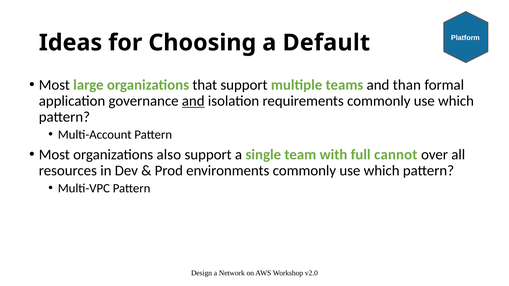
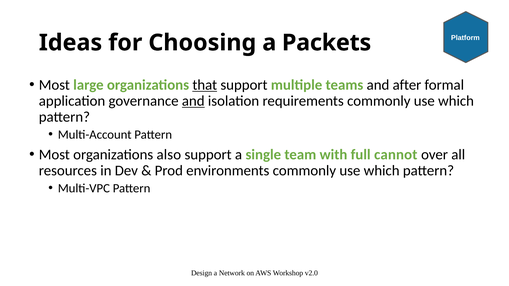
Default: Default -> Packets (327, 43)
that underline: none -> present (205, 85)
than: than -> after (407, 85)
